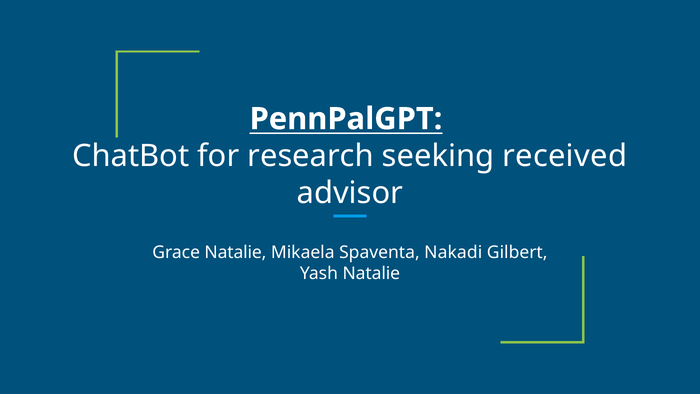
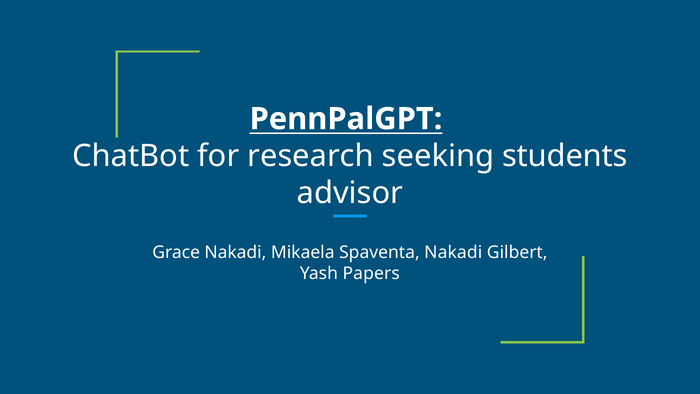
received: received -> students (565, 156)
Grace Natalie: Natalie -> Nakadi (235, 252)
Yash Natalie: Natalie -> Papers (371, 273)
